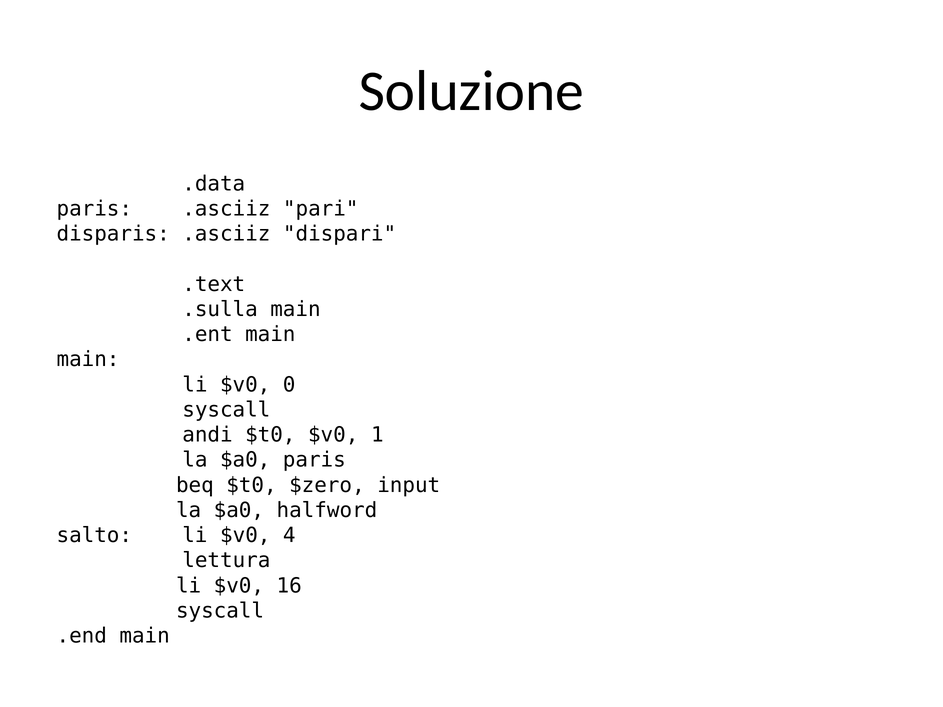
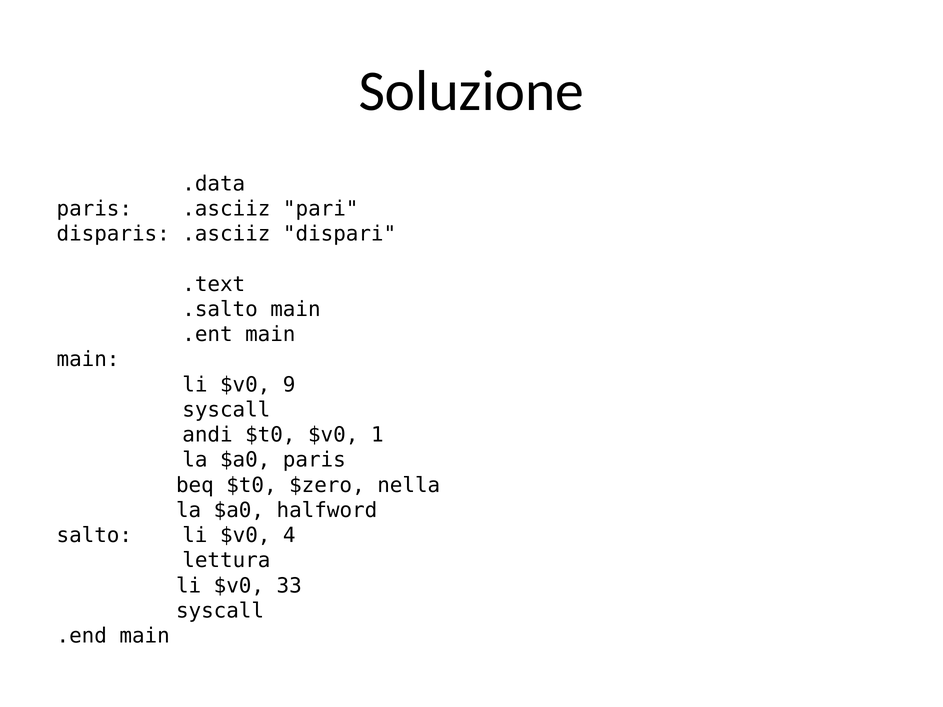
.sulla: .sulla -> .salto (220, 309)
0: 0 -> 9 (289, 385)
input: input -> nella (409, 485)
16: 16 -> 33 (289, 586)
